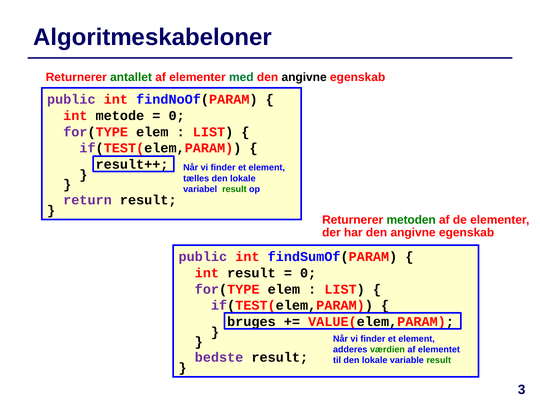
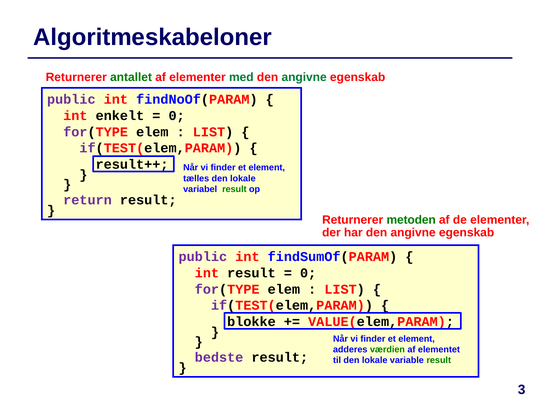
angivne colour: black -> green (304, 77)
metode: metode -> enkelt (120, 116)
bruges: bruges -> blokke (251, 322)
